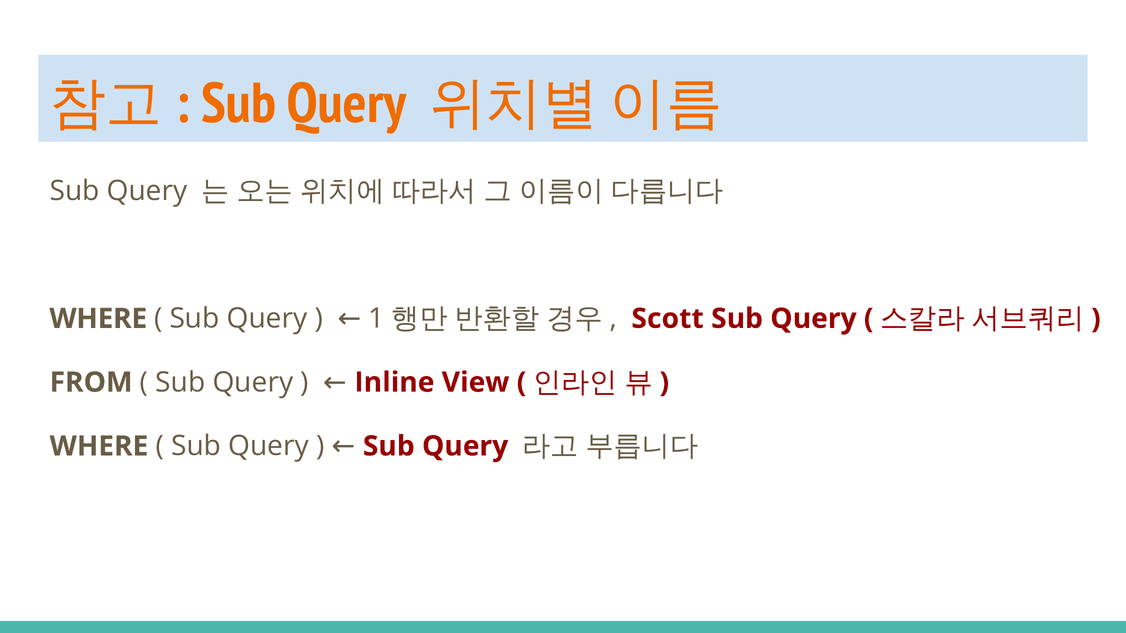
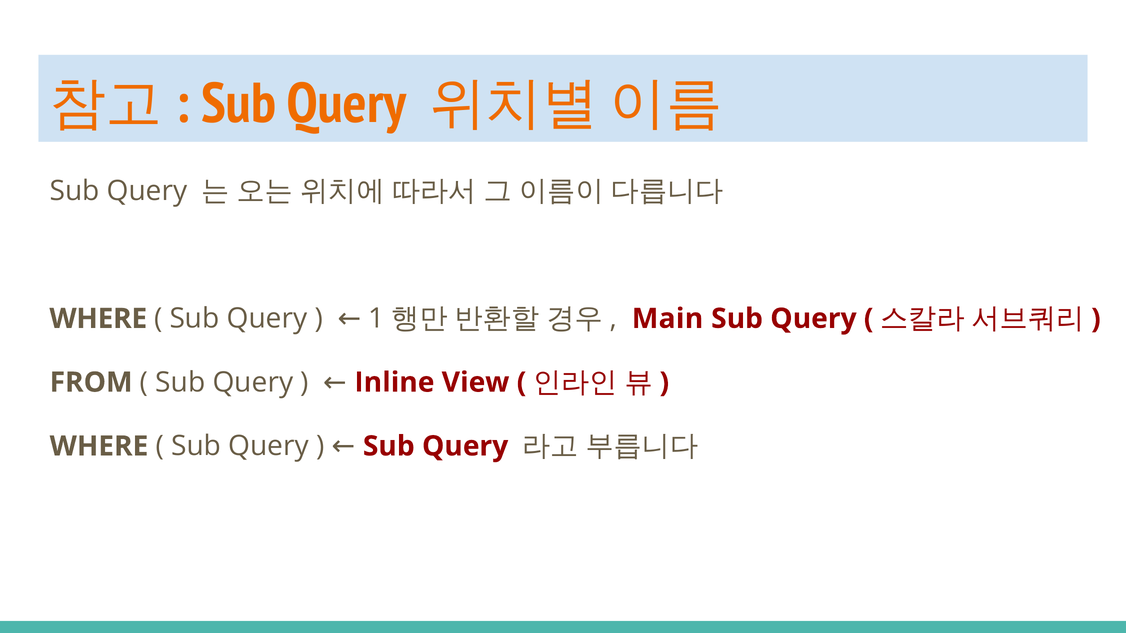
Scott: Scott -> Main (668, 319)
